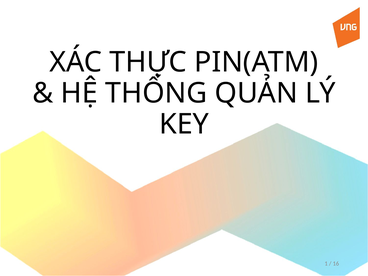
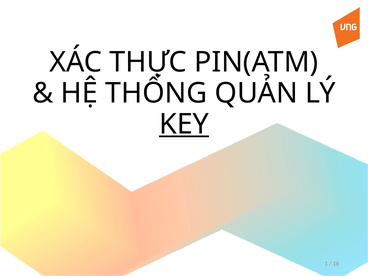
KEY underline: none -> present (184, 124)
